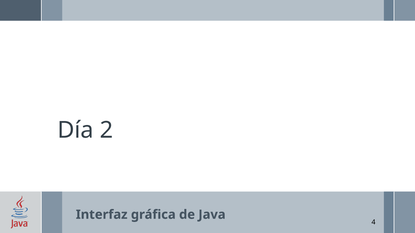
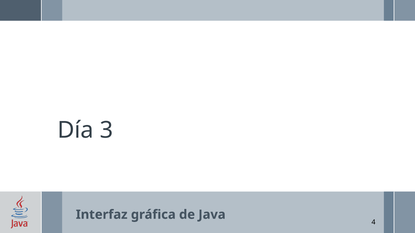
2: 2 -> 3 (106, 131)
